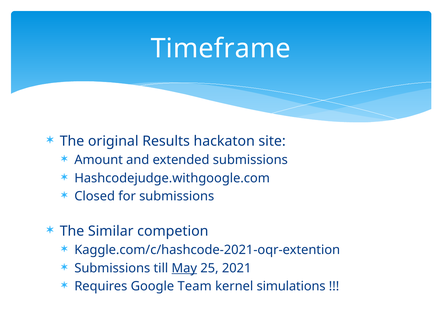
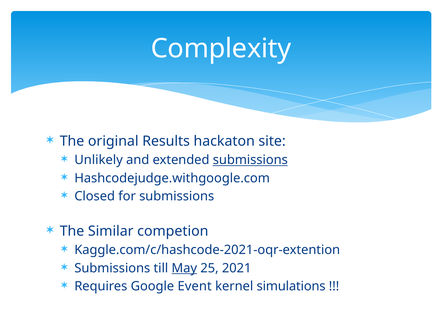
Timeframe: Timeframe -> Complexity (221, 48)
Amount: Amount -> Unlikely (99, 160)
submissions underline: none -> present (250, 160)
Team: Team -> Event (195, 286)
